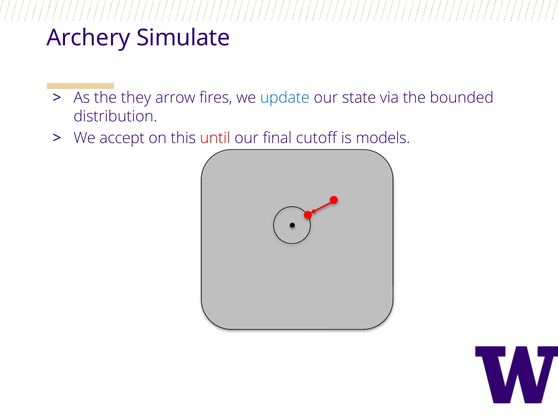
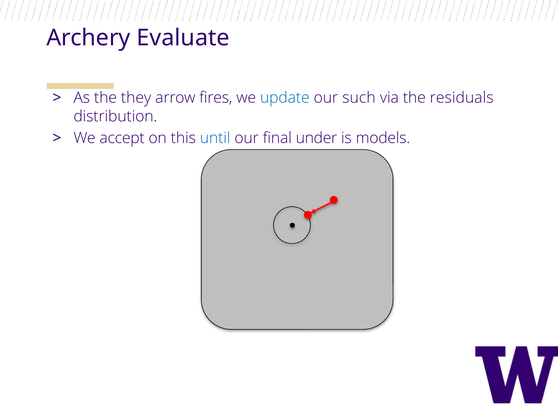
Simulate: Simulate -> Evaluate (183, 38)
state: state -> such (359, 98)
bounded: bounded -> residuals (462, 98)
until colour: red -> blue (215, 138)
cutoff: cutoff -> under (316, 138)
